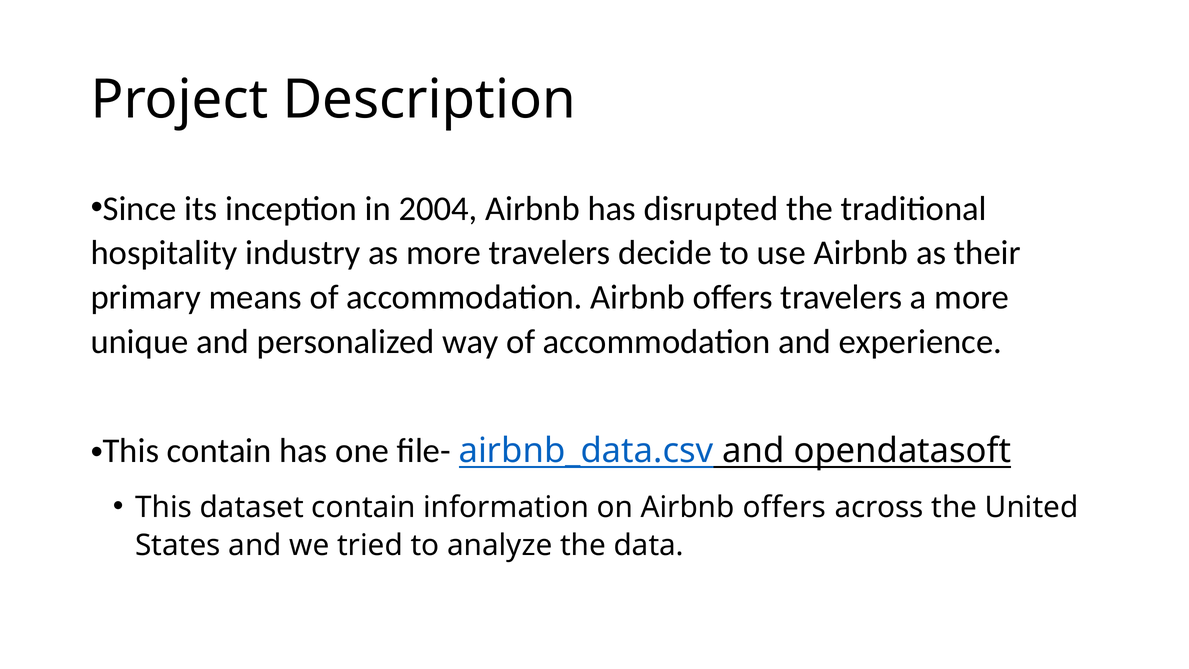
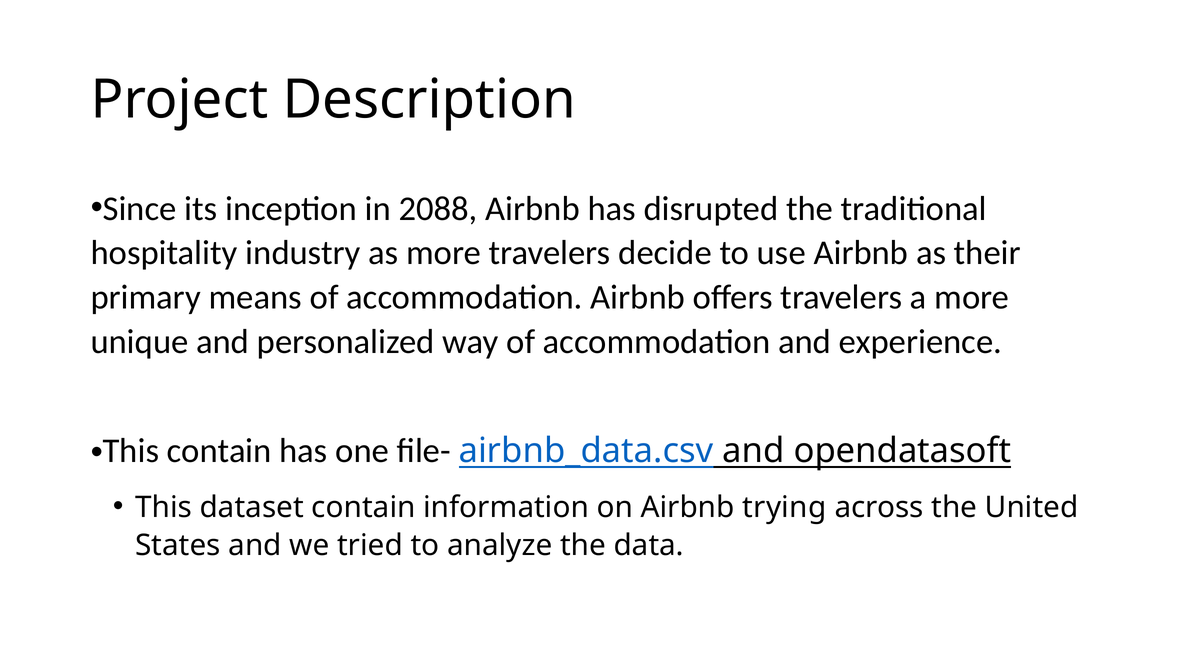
2004: 2004 -> 2088 (438, 209)
on Airbnb offers: offers -> trying (784, 507)
